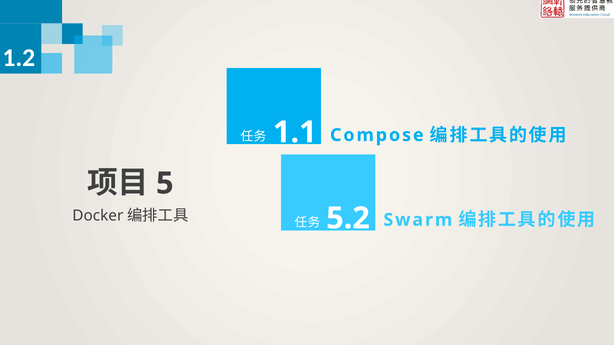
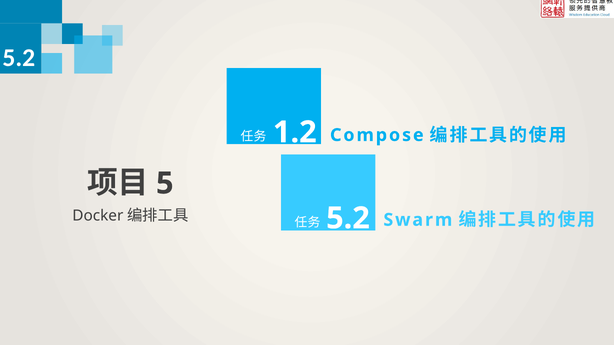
1.2: 1.2 -> 5.2 (19, 58)
1.1: 1.1 -> 1.2 (295, 132)
